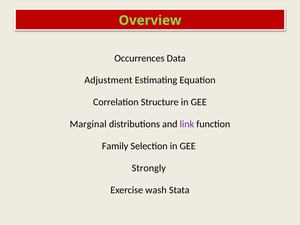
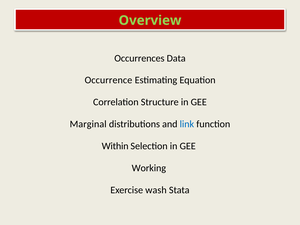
Adjustment: Adjustment -> Occurrence (108, 80)
link colour: purple -> blue (187, 124)
Family: Family -> Within (115, 146)
Strongly: Strongly -> Working (149, 168)
